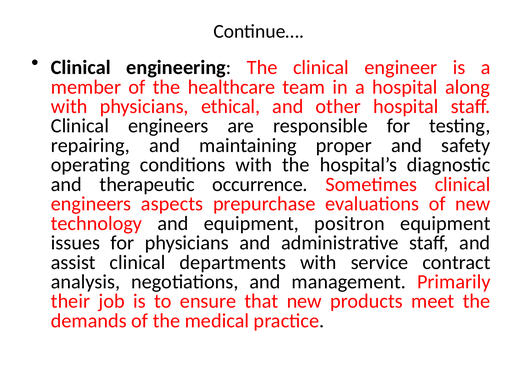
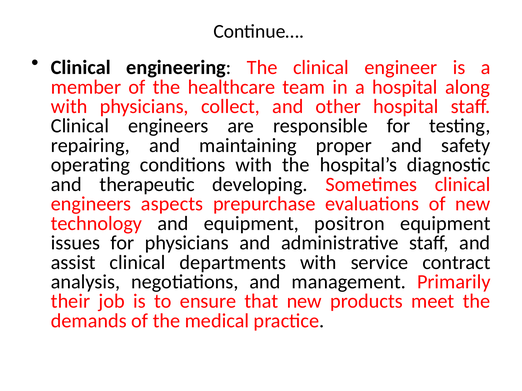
ethical: ethical -> collect (231, 107)
occurrence: occurrence -> developing (260, 185)
